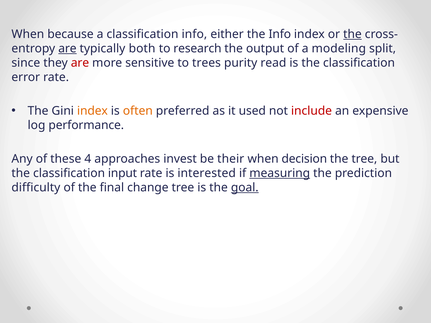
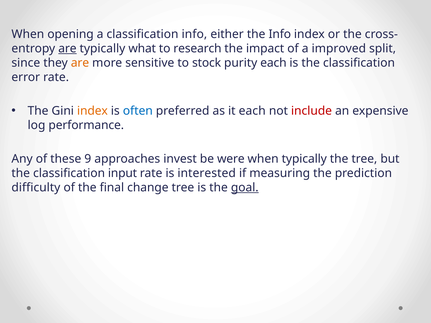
because: because -> opening (70, 34)
the underline: present -> none (352, 34)
both: both -> what (142, 49)
output: output -> impact (265, 49)
modeling: modeling -> improved (339, 49)
are colour: red -> orange (80, 63)
trees: trees -> stock (207, 63)
purity read: read -> each (273, 63)
often colour: orange -> blue (138, 111)
it used: used -> each (252, 111)
4: 4 -> 9 (88, 159)
their: their -> were (231, 159)
when decision: decision -> typically (304, 159)
measuring underline: present -> none (280, 173)
